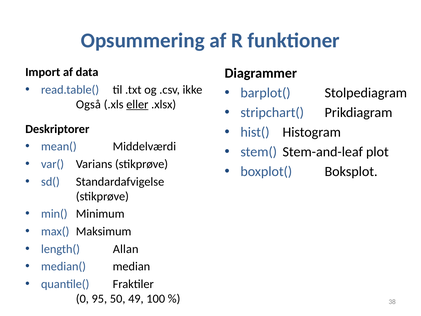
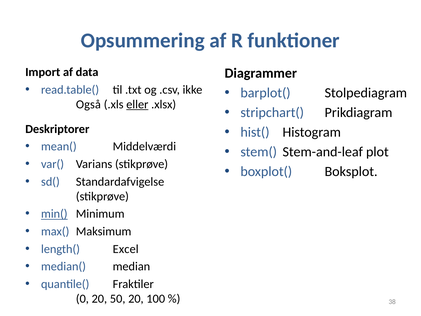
min( underline: none -> present (54, 214)
Allan: Allan -> Excel (126, 249)
0 95: 95 -> 20 (99, 299)
50 49: 49 -> 20 (136, 299)
